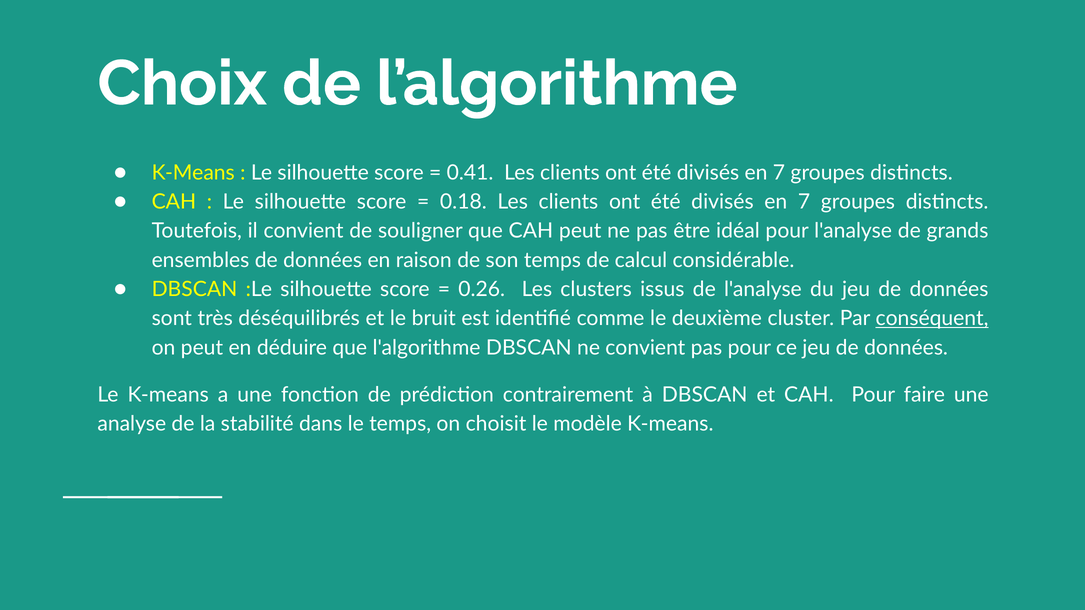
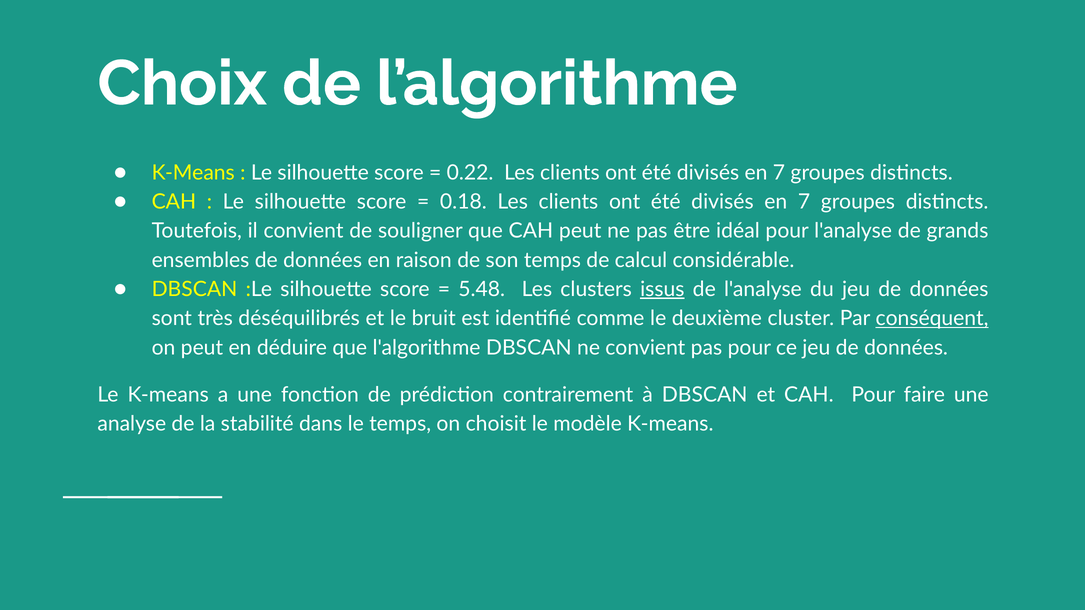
0.41: 0.41 -> 0.22 (470, 173)
0.26: 0.26 -> 5.48 (482, 289)
issus underline: none -> present (662, 289)
